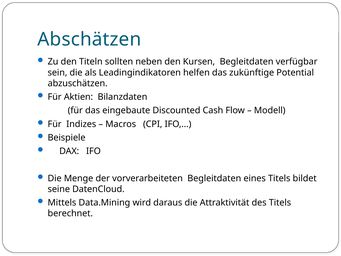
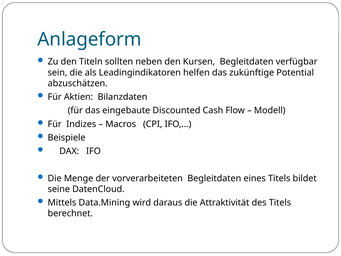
Abschätzen: Abschätzen -> Anlageform (89, 39)
